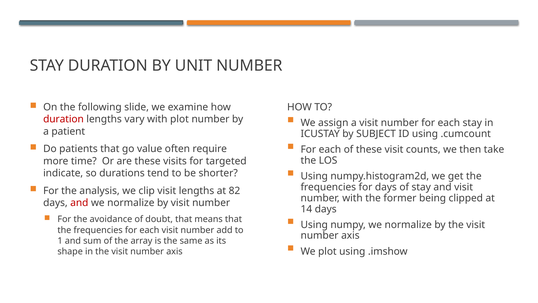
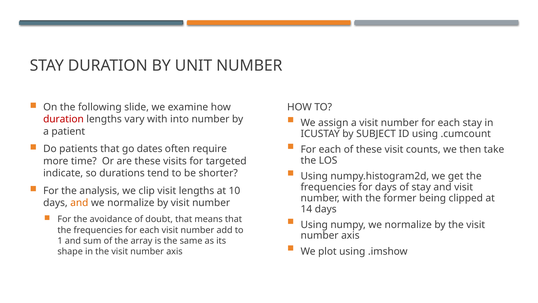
with plot: plot -> into (179, 119)
value: value -> dates (150, 149)
82: 82 -> 10 (234, 190)
and colour: red -> orange (79, 203)
